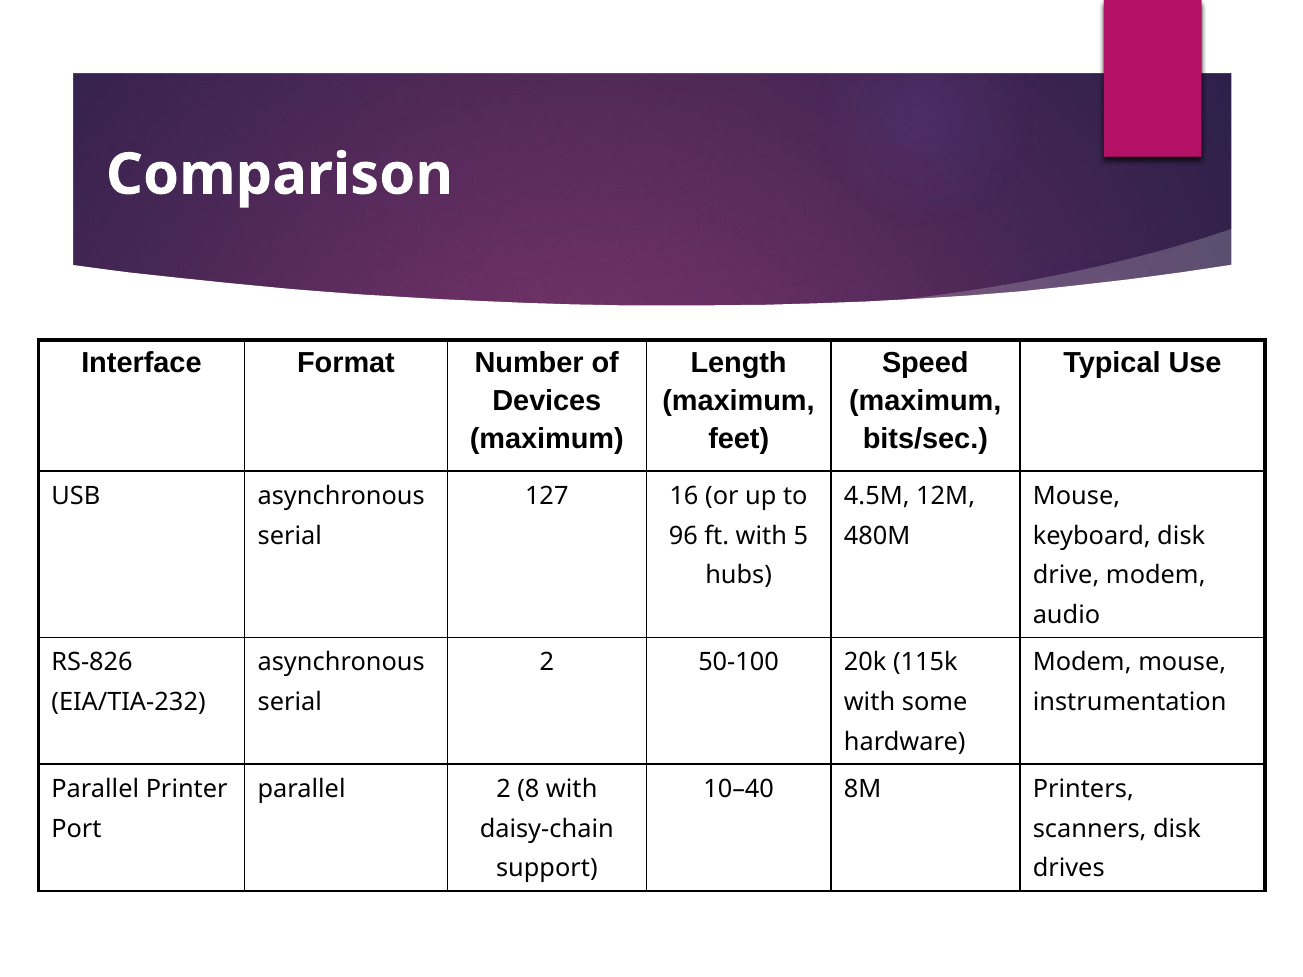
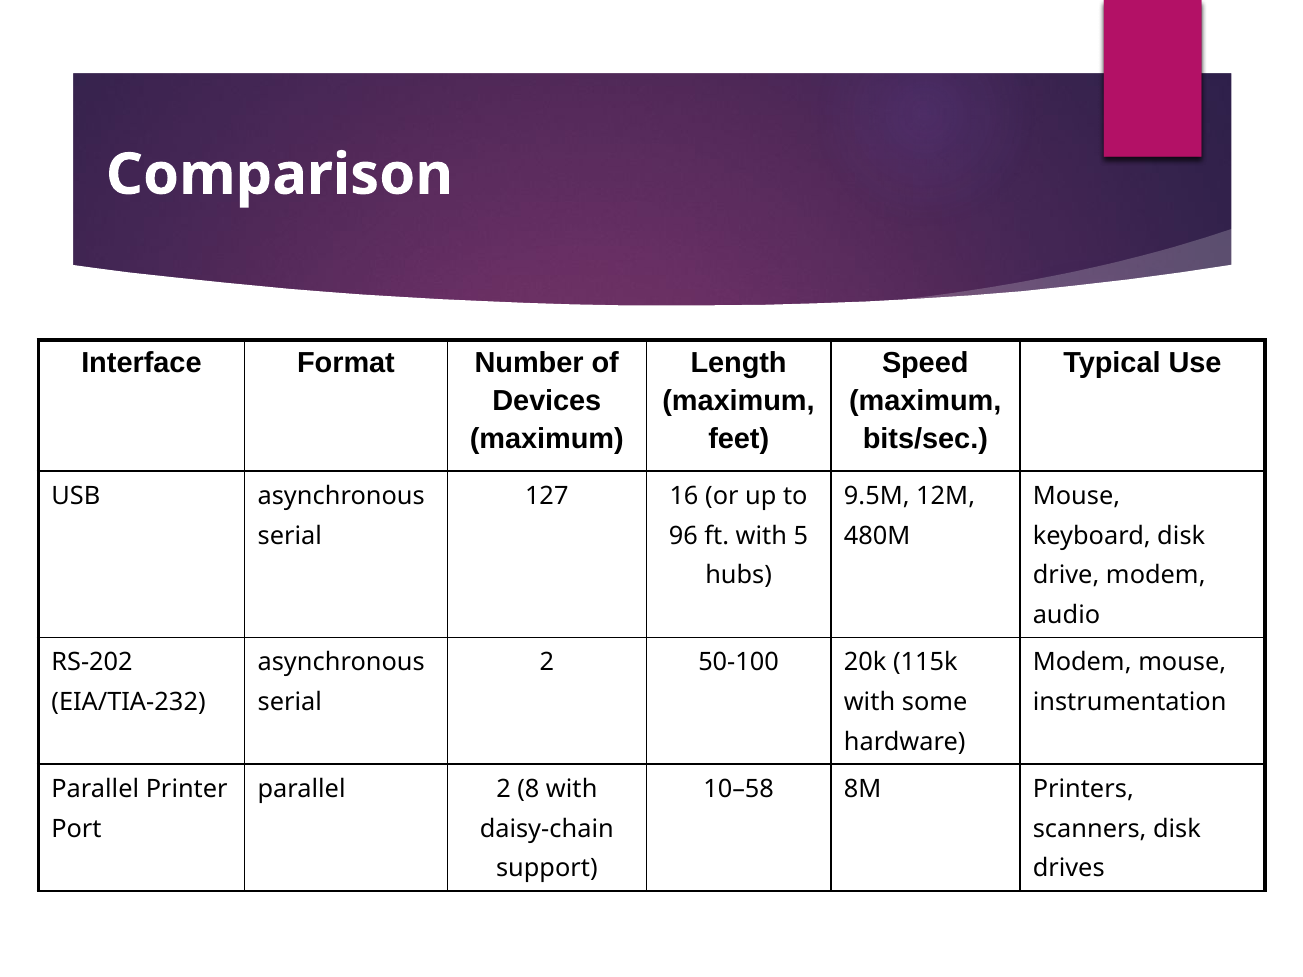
4.5M: 4.5M -> 9.5M (877, 496)
RS-826: RS-826 -> RS-202 (92, 663)
10–40: 10–40 -> 10–58 (739, 790)
